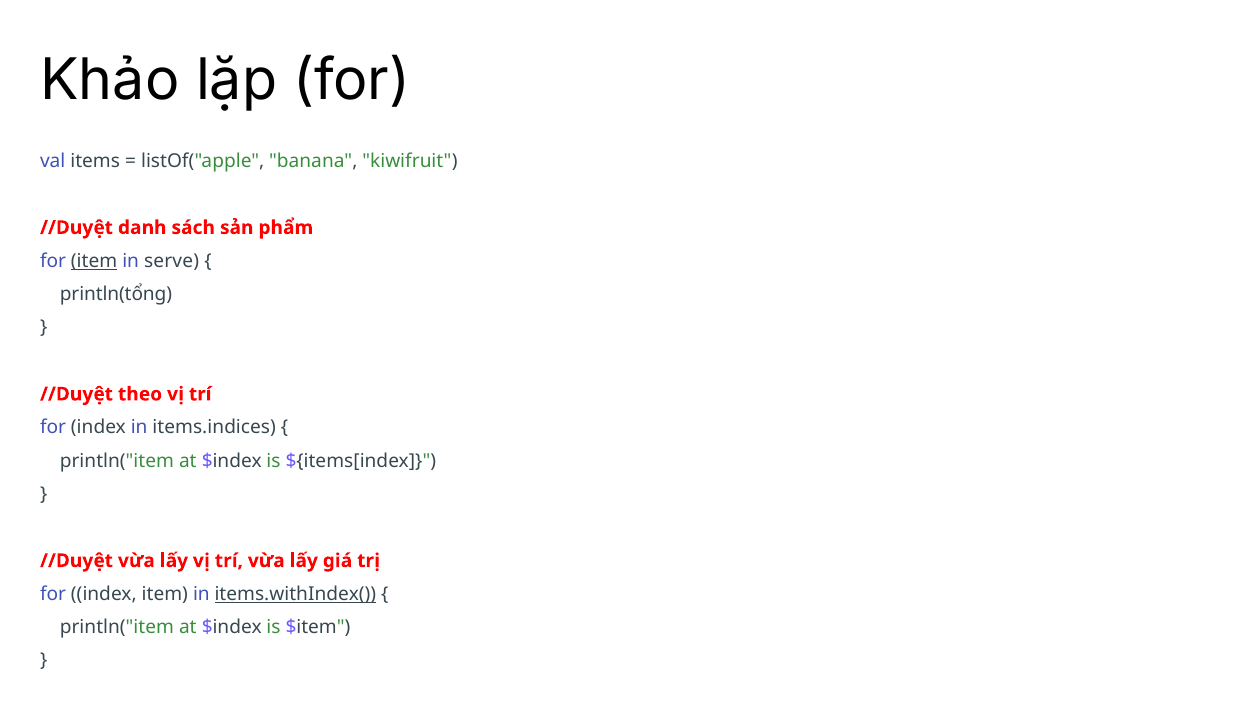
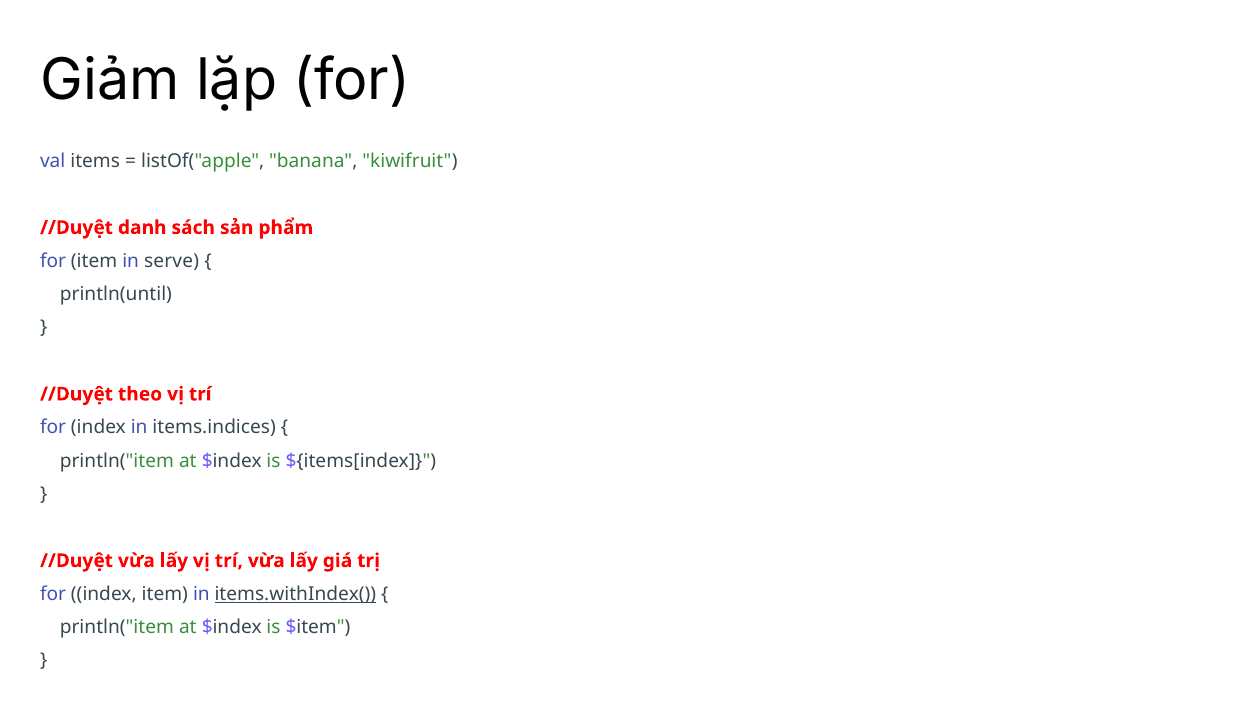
Khảo: Khảo -> Giảm (110, 80)
item underline: present -> none (94, 261)
println(tổng: println(tổng -> println(until (116, 294)
